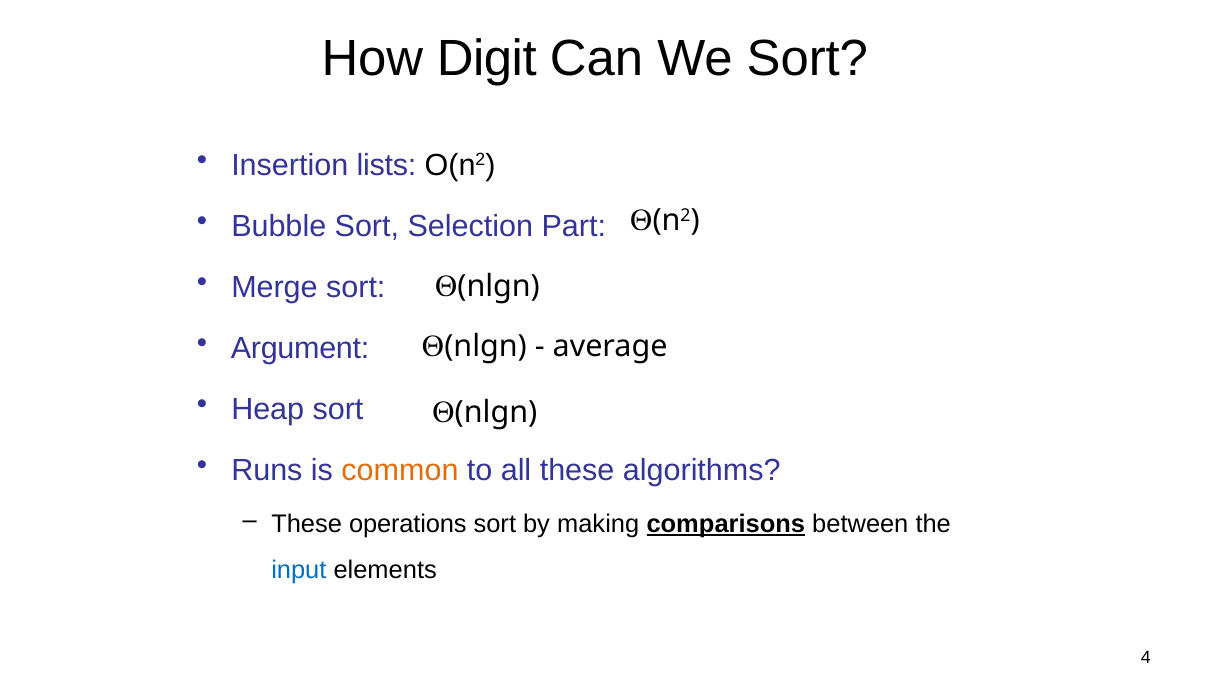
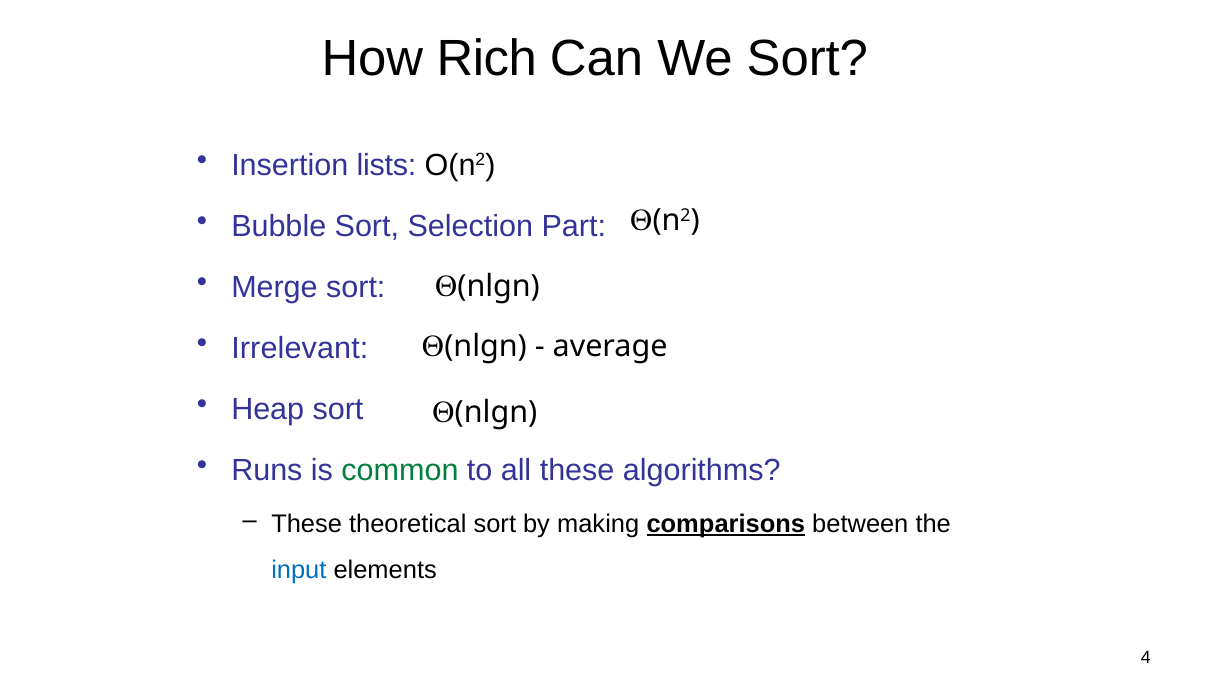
Digit: Digit -> Rich (487, 59)
Argument: Argument -> Irrelevant (300, 348)
common colour: orange -> green (400, 470)
operations: operations -> theoretical (408, 524)
